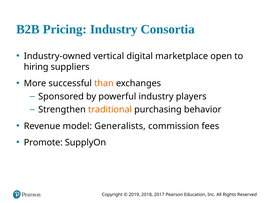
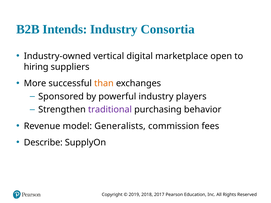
Pricing: Pricing -> Intends (65, 29)
traditional colour: orange -> purple (110, 110)
Promote: Promote -> Describe (43, 143)
